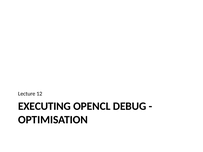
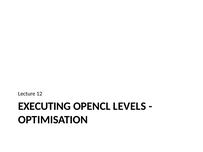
DEBUG: DEBUG -> LEVELS (130, 106)
